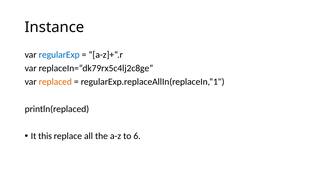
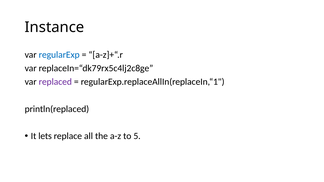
replaced colour: orange -> purple (55, 82)
this: this -> lets (45, 136)
6: 6 -> 5 (137, 136)
